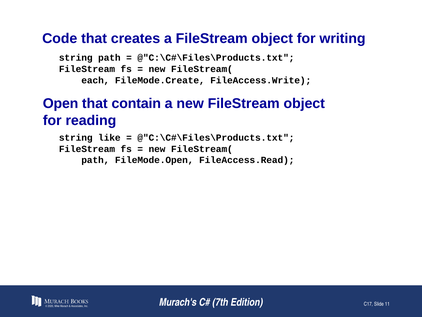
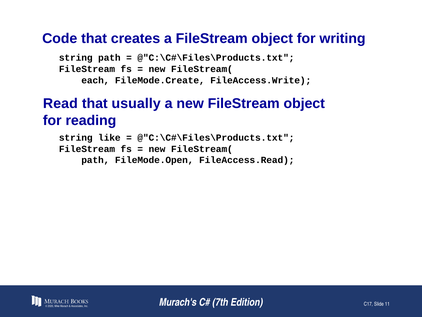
Open: Open -> Read (60, 103)
contain: contain -> usually (136, 103)
